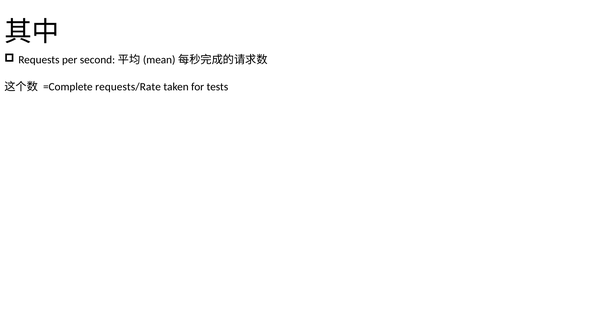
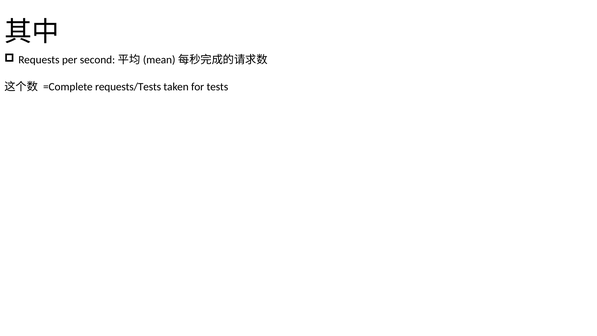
requests/Rate: requests/Rate -> requests/Tests (128, 87)
